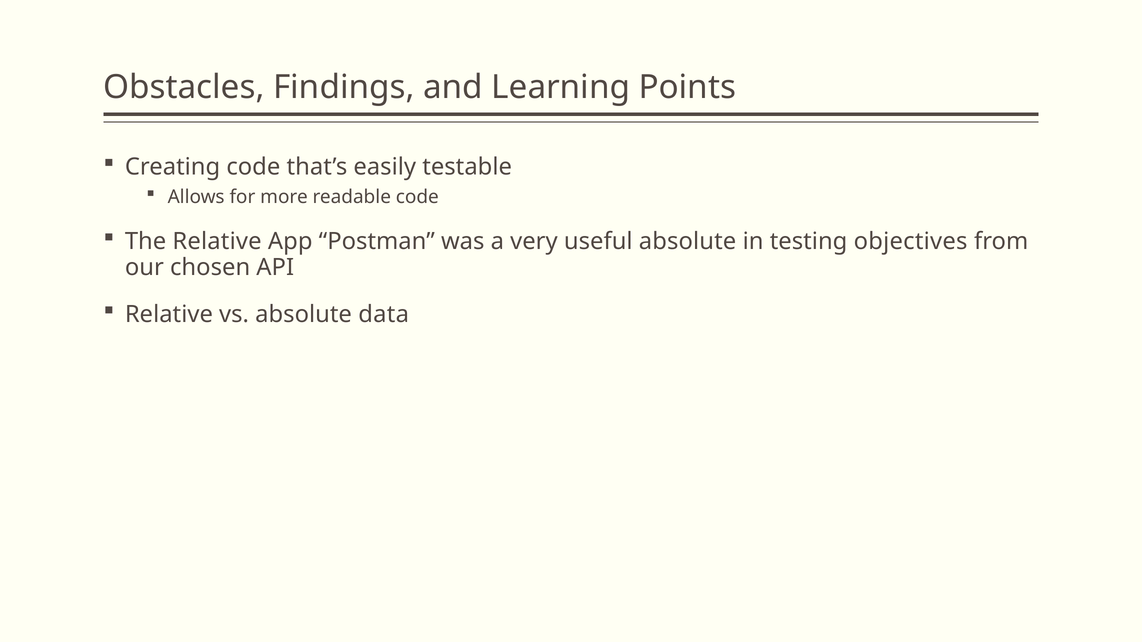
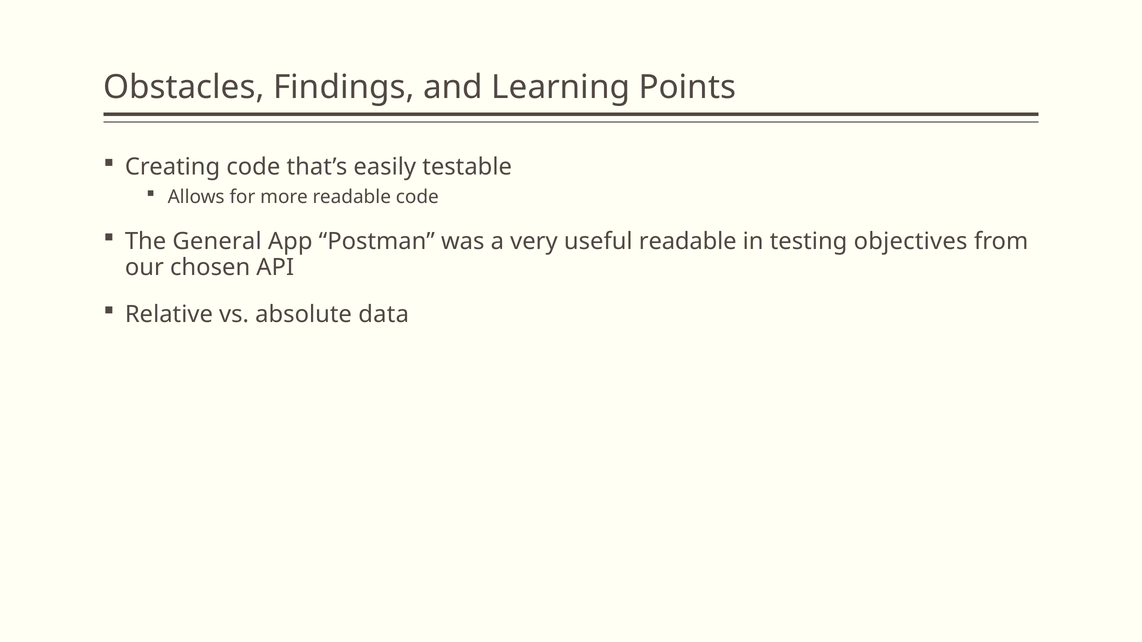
The Relative: Relative -> General (217, 242)
useful absolute: absolute -> readable (688, 242)
